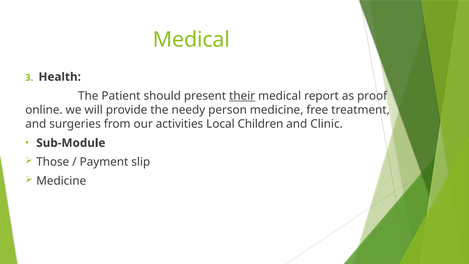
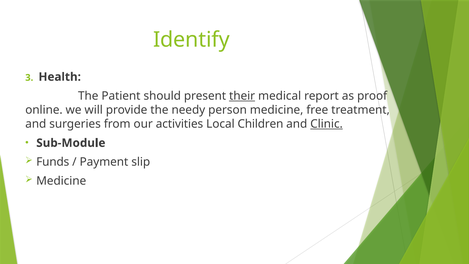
Medical: Medical -> Identify (191, 40)
Clinic underline: none -> present (327, 124)
Those: Those -> Funds (53, 162)
